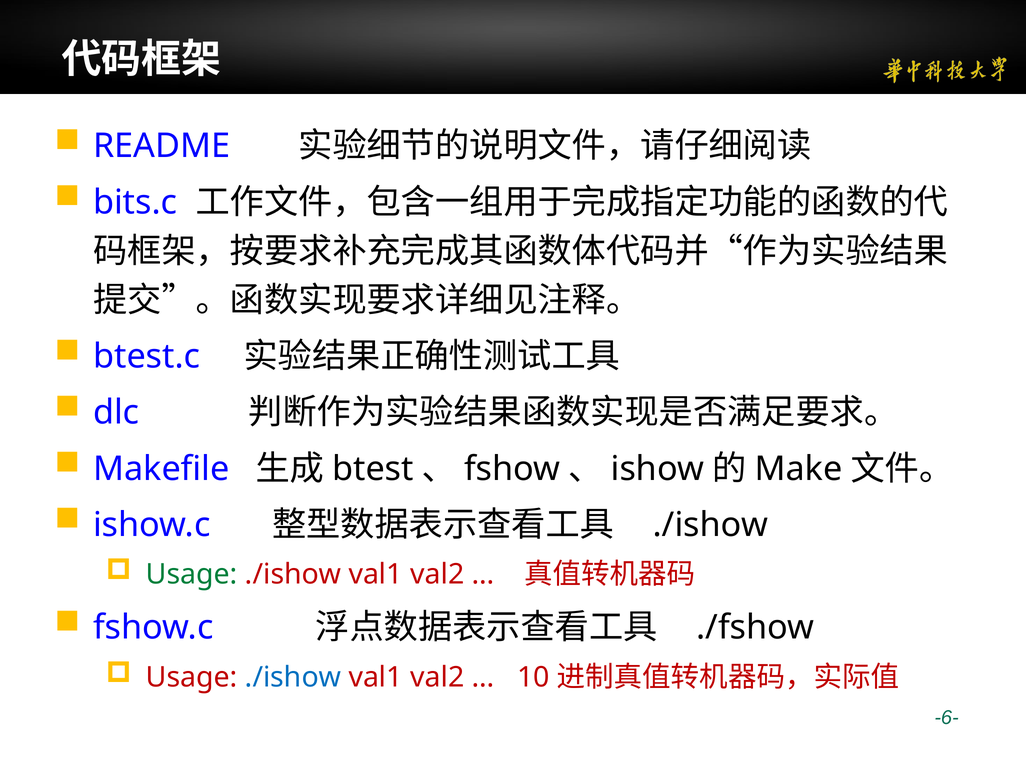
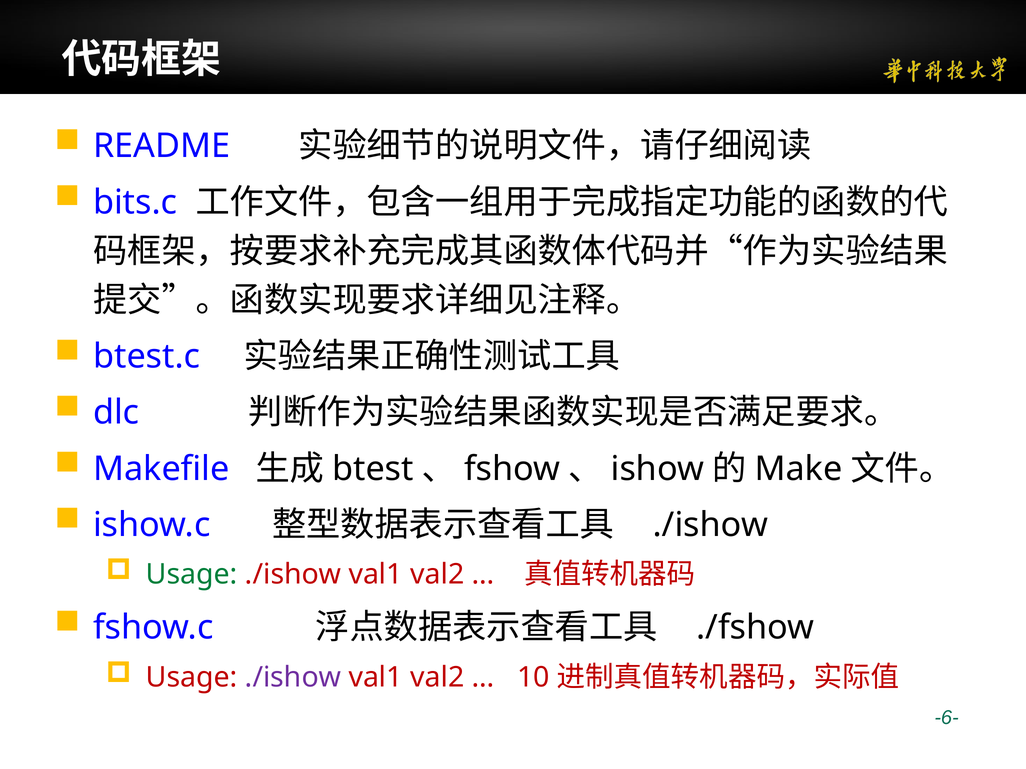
./ishow colour: blue -> purple (293, 678)
